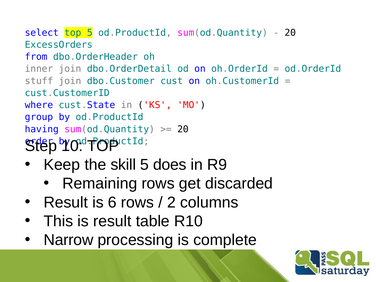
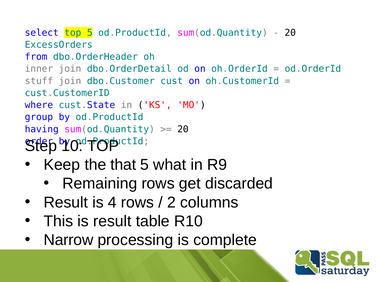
skill: skill -> that (123, 165)
does: does -> what (170, 165)
6: 6 -> 4 (112, 202)
